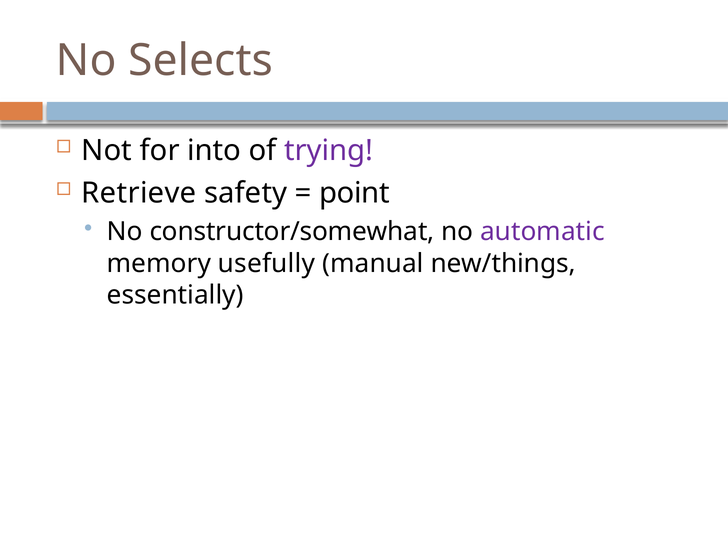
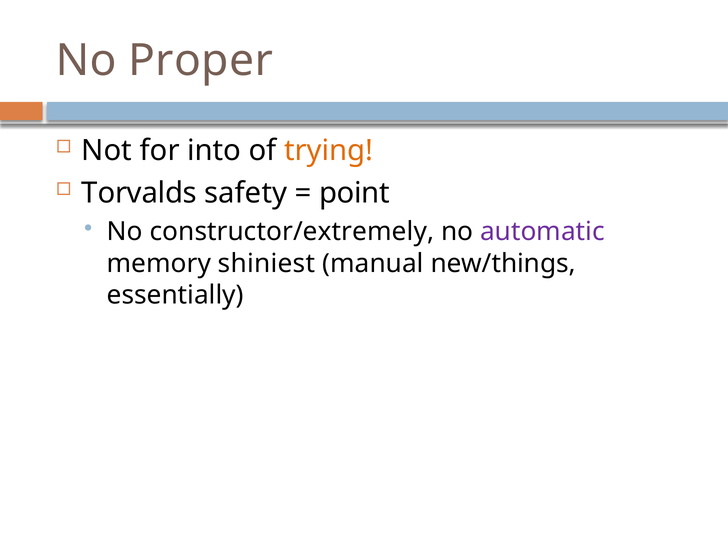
Selects: Selects -> Proper (201, 61)
trying colour: purple -> orange (329, 151)
Retrieve: Retrieve -> Torvalds (139, 193)
constructor/somewhat: constructor/somewhat -> constructor/extremely (292, 232)
usefully: usefully -> shiniest (267, 263)
